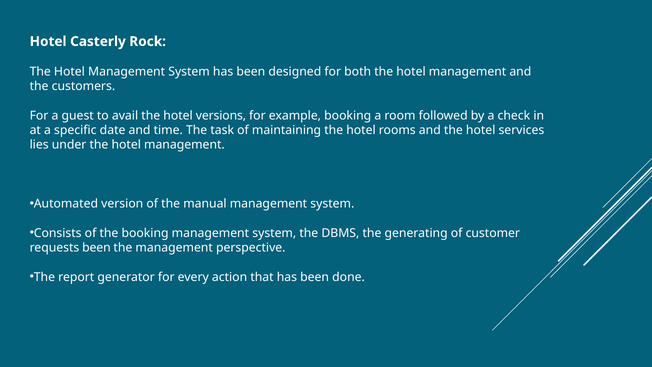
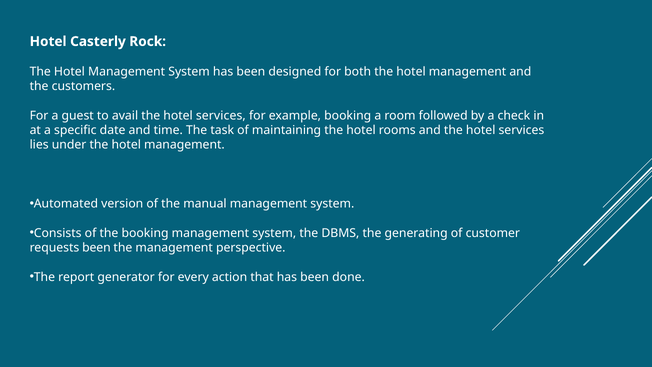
avail the hotel versions: versions -> services (221, 115)
